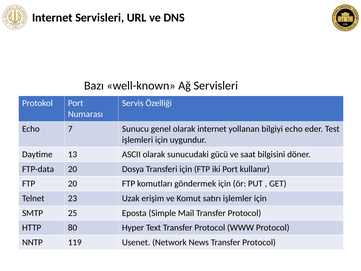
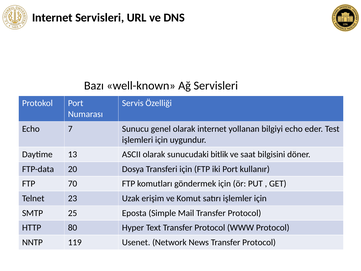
gücü: gücü -> bitlik (219, 154)
FTP 20: 20 -> 70 (73, 184)
